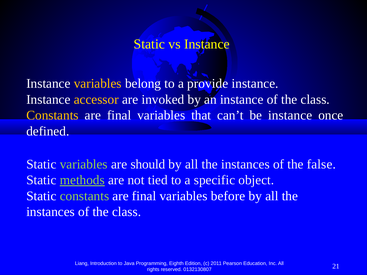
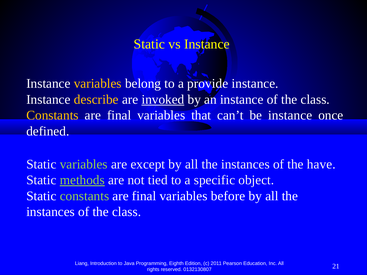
accessor: accessor -> describe (96, 100)
invoked underline: none -> present (163, 100)
should: should -> except (148, 164)
false: false -> have (321, 164)
